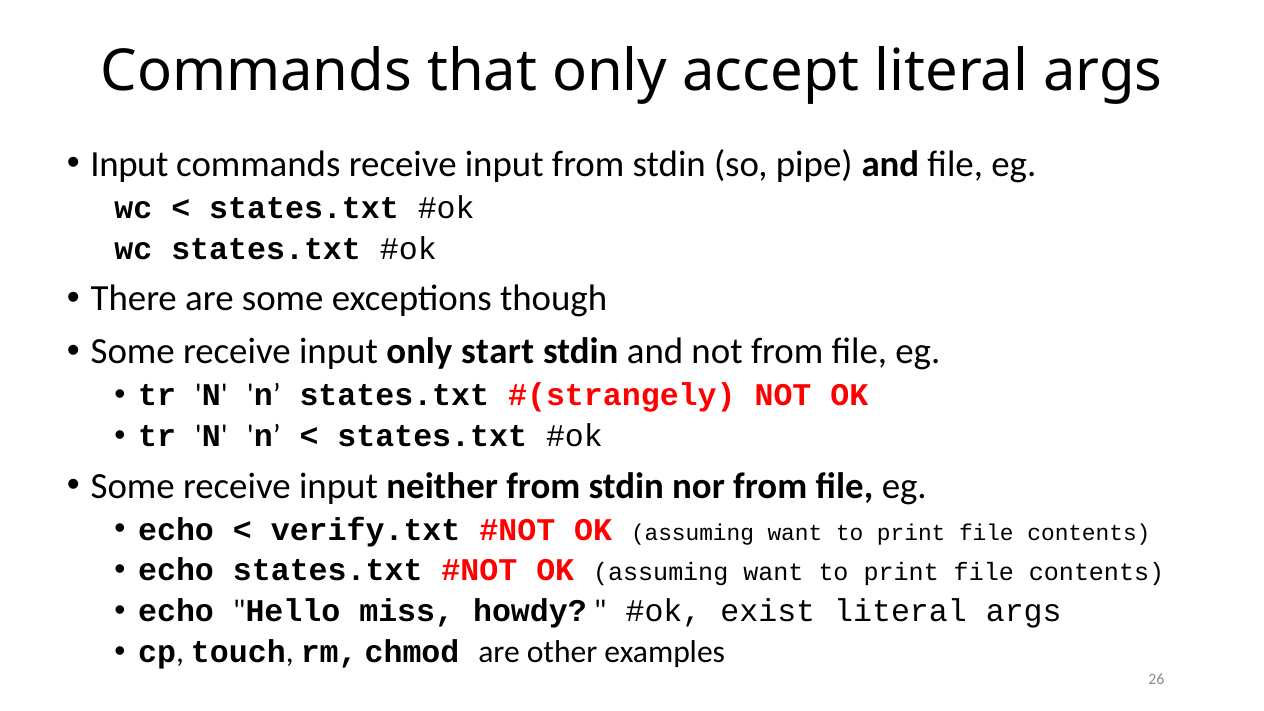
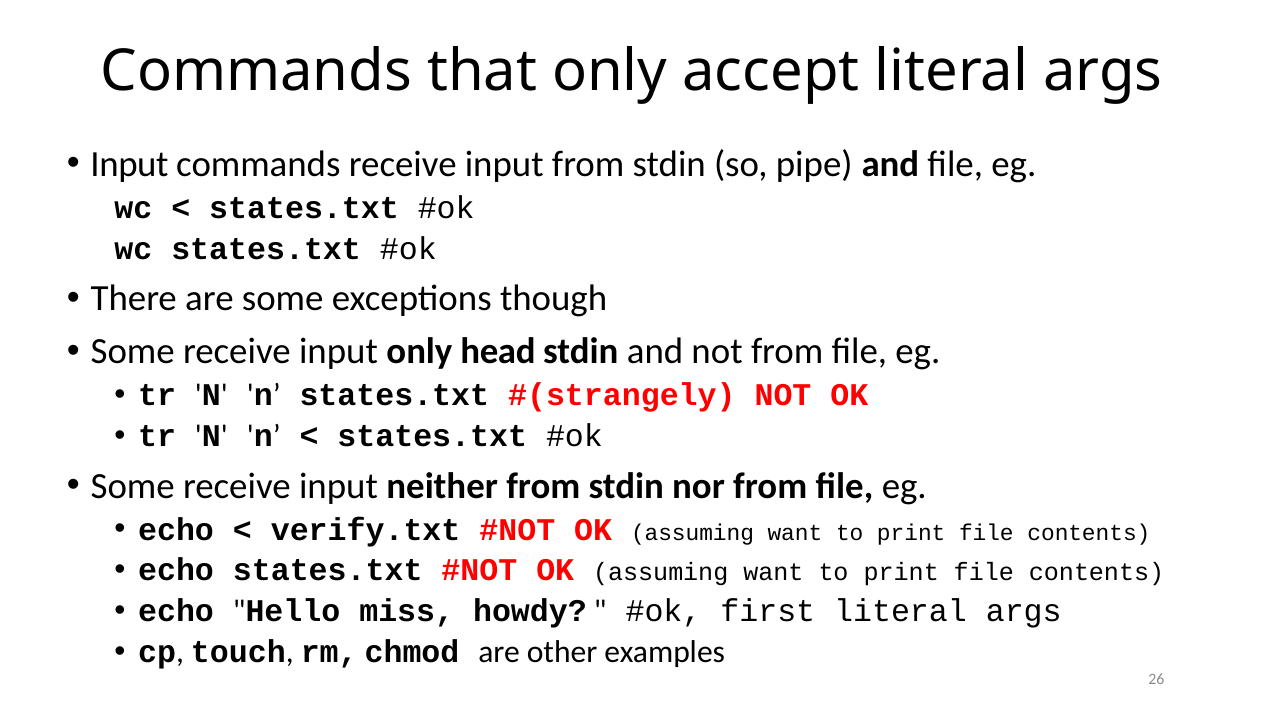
start: start -> head (498, 352)
exist: exist -> first (768, 611)
